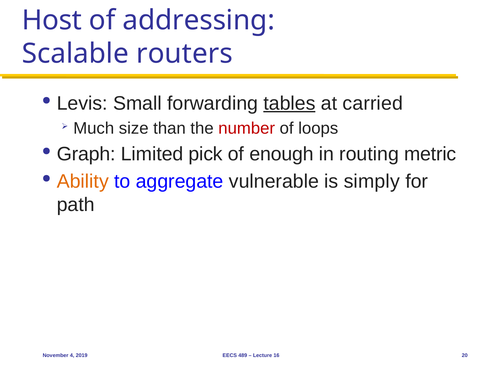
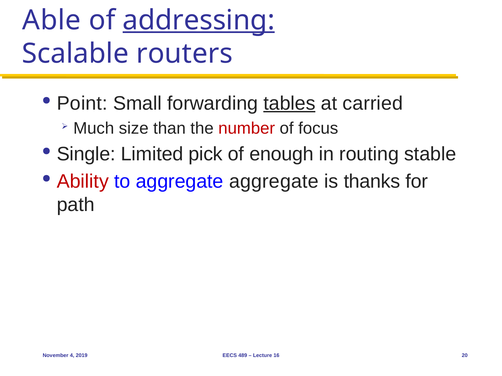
Host: Host -> Able (52, 20)
addressing underline: none -> present (199, 20)
Levis: Levis -> Point (82, 103)
loops: loops -> focus (318, 128)
Graph: Graph -> Single (86, 154)
metric: metric -> stable (430, 154)
Ability colour: orange -> red (83, 182)
aggregate vulnerable: vulnerable -> aggregate (274, 182)
simply: simply -> thanks (372, 182)
